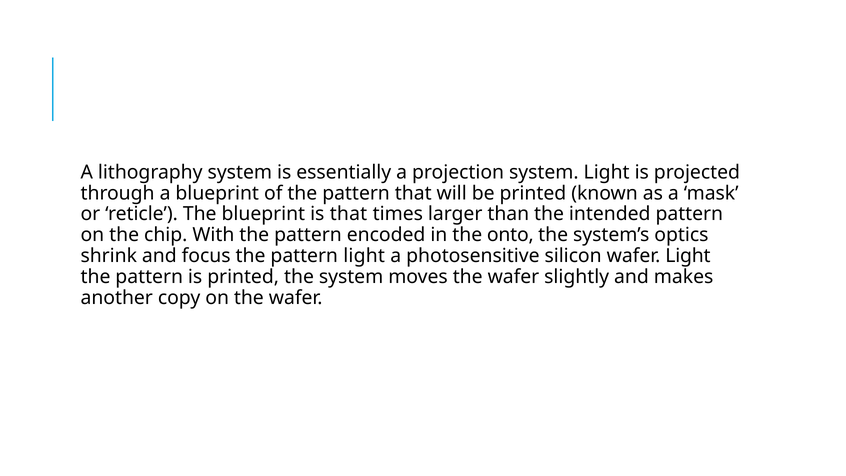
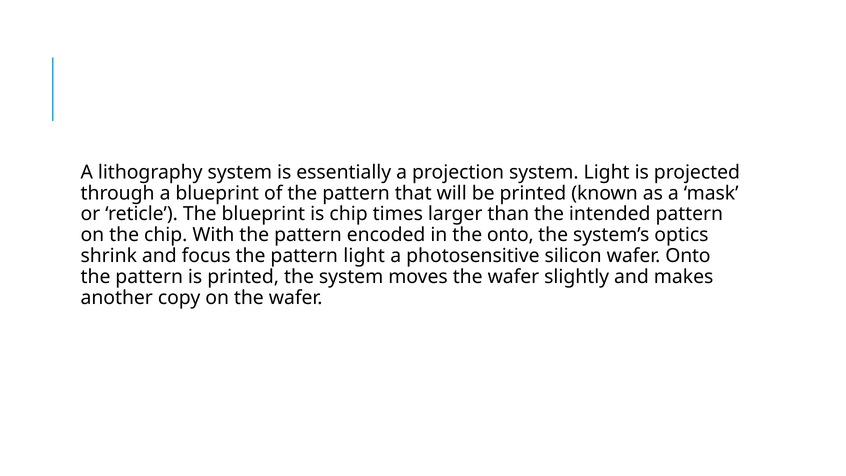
is that: that -> chip (349, 214)
wafer Light: Light -> Onto (688, 256)
